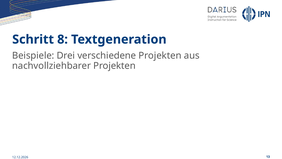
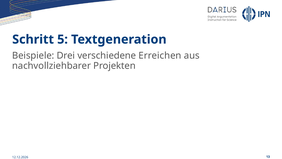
8: 8 -> 5 (63, 39)
verschiedene Projekten: Projekten -> Erreichen (160, 55)
